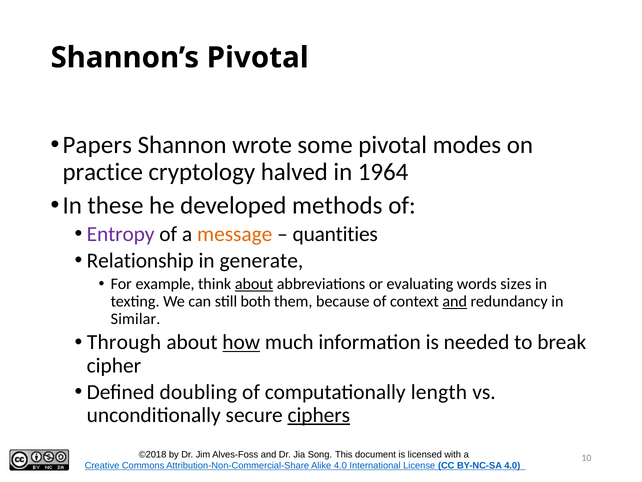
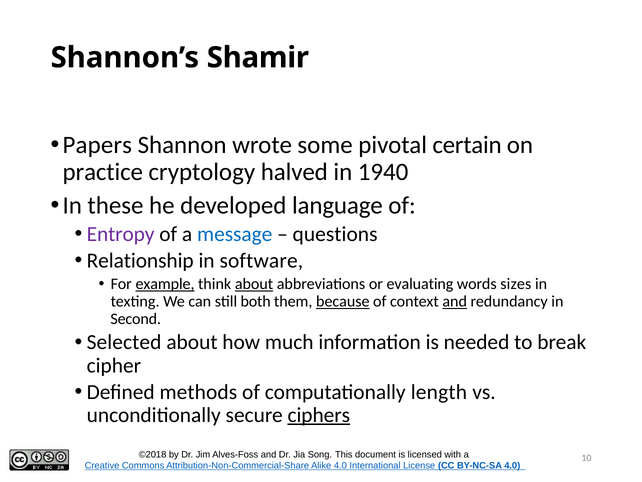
Shannon’s Pivotal: Pivotal -> Shamir (258, 58)
modes: modes -> certain (467, 145)
1964: 1964 -> 1940 (383, 172)
methods: methods -> language (337, 205)
message colour: orange -> blue (235, 234)
quantities: quantities -> questions (335, 234)
generate: generate -> software (261, 260)
example underline: none -> present (165, 284)
because underline: none -> present (343, 301)
Similar: Similar -> Second (136, 318)
Through: Through -> Selected (124, 342)
how underline: present -> none (241, 342)
doubling: doubling -> methods (198, 392)
